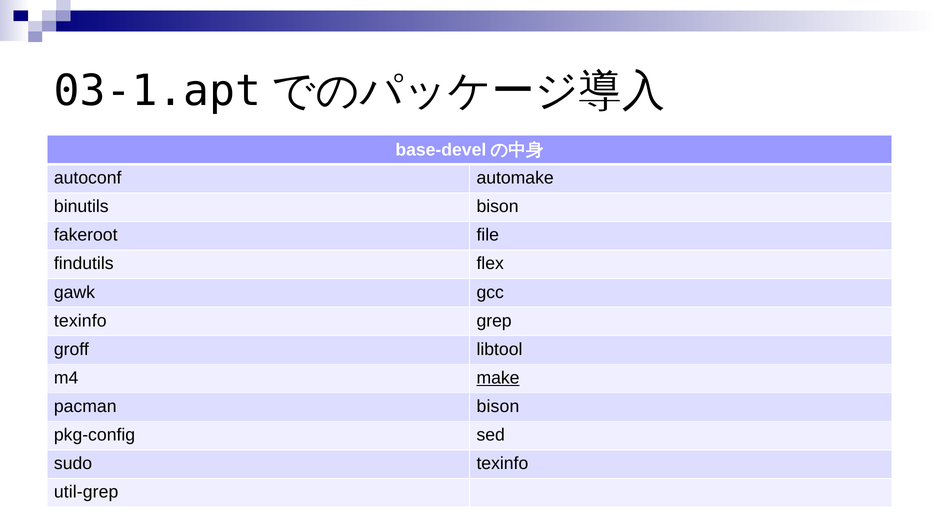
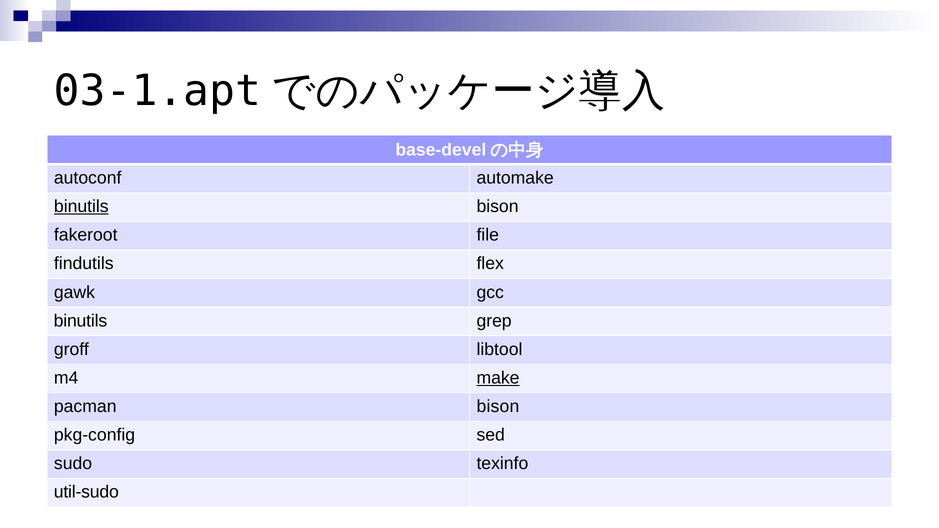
binutils underline: none -> present (81, 207)
texinfo: texinfo -> binutils (80, 321)
util-grep: util-grep -> util-sudo (86, 492)
